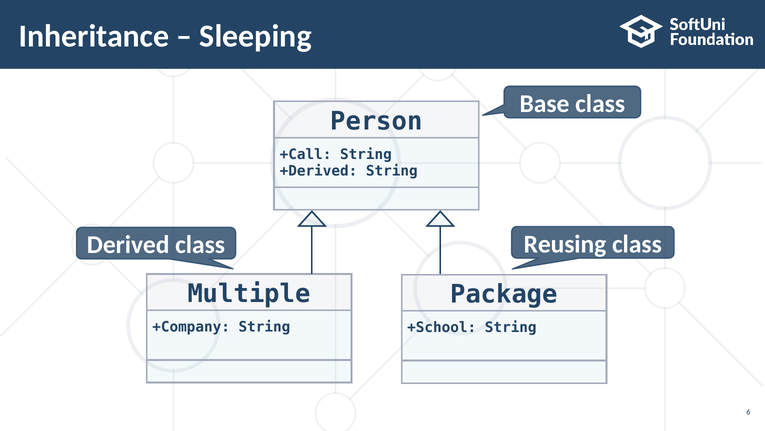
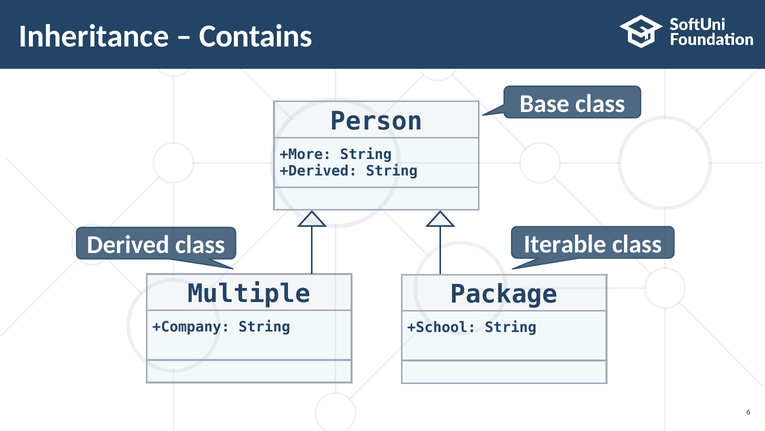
Sleeping: Sleeping -> Contains (256, 36)
+Call: +Call -> +More (306, 154)
Reusing: Reusing -> Iterable (565, 244)
